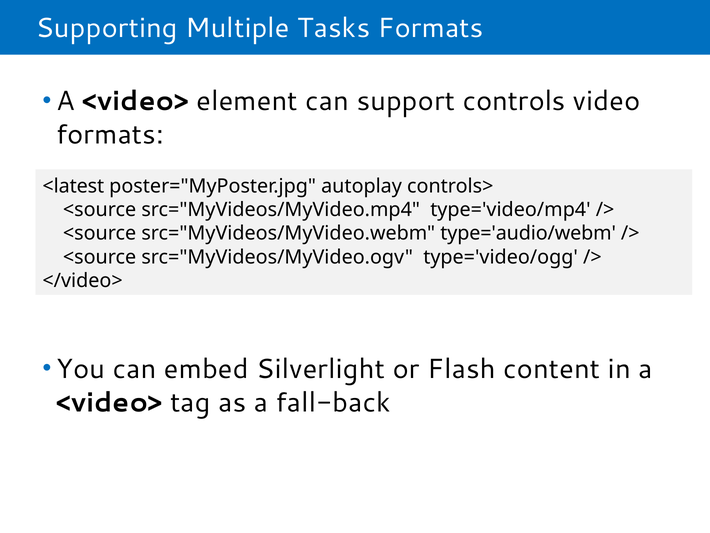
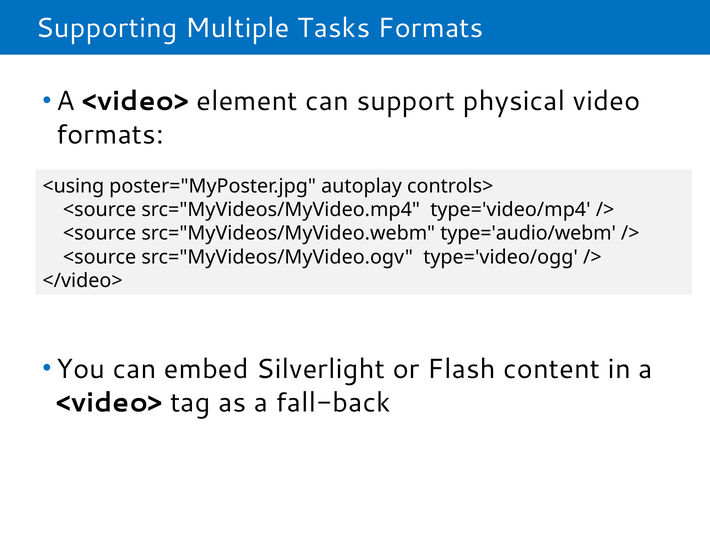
controls: controls -> physical (514, 101)
<latest: <latest -> <using (73, 186)
